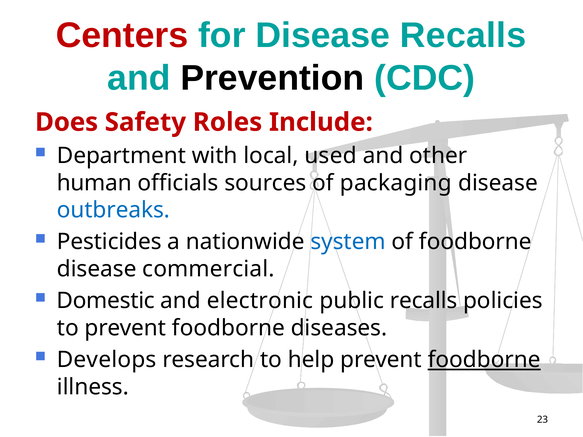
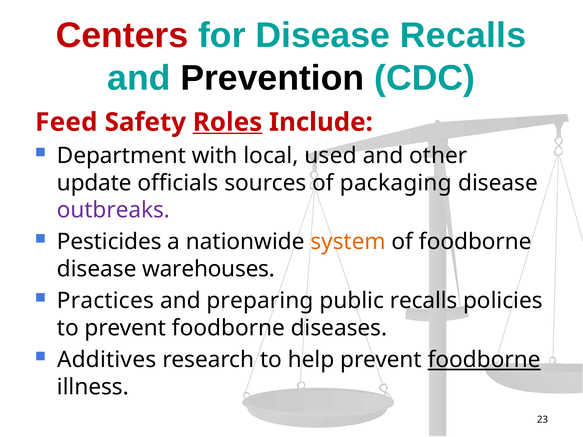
Does: Does -> Feed (66, 122)
Roles underline: none -> present (228, 122)
human: human -> update (94, 183)
outbreaks colour: blue -> purple (113, 210)
system colour: blue -> orange (348, 242)
commercial: commercial -> warehouses (209, 269)
Domestic: Domestic -> Practices (105, 301)
electronic: electronic -> preparing (260, 301)
Develops: Develops -> Additives (107, 360)
